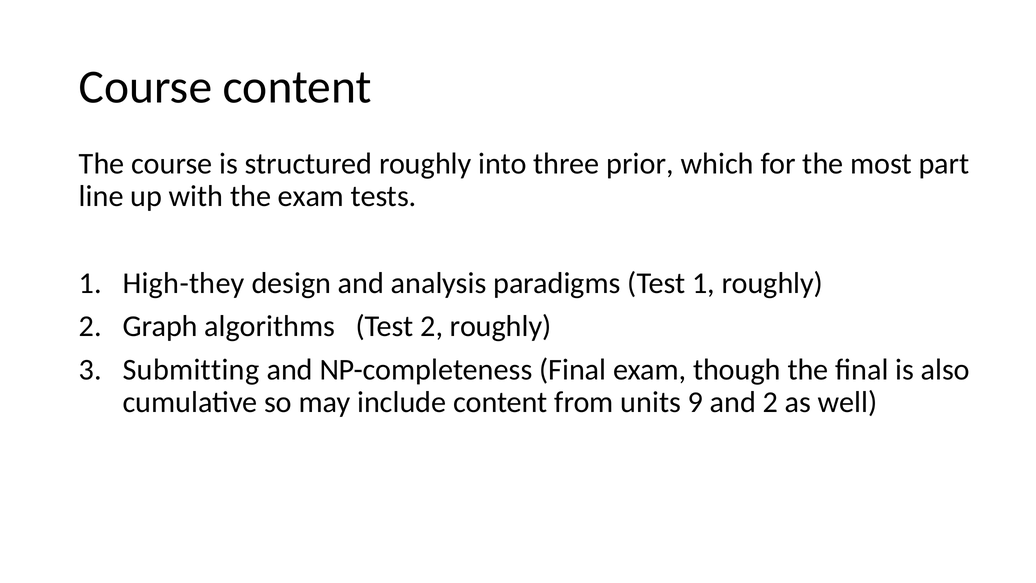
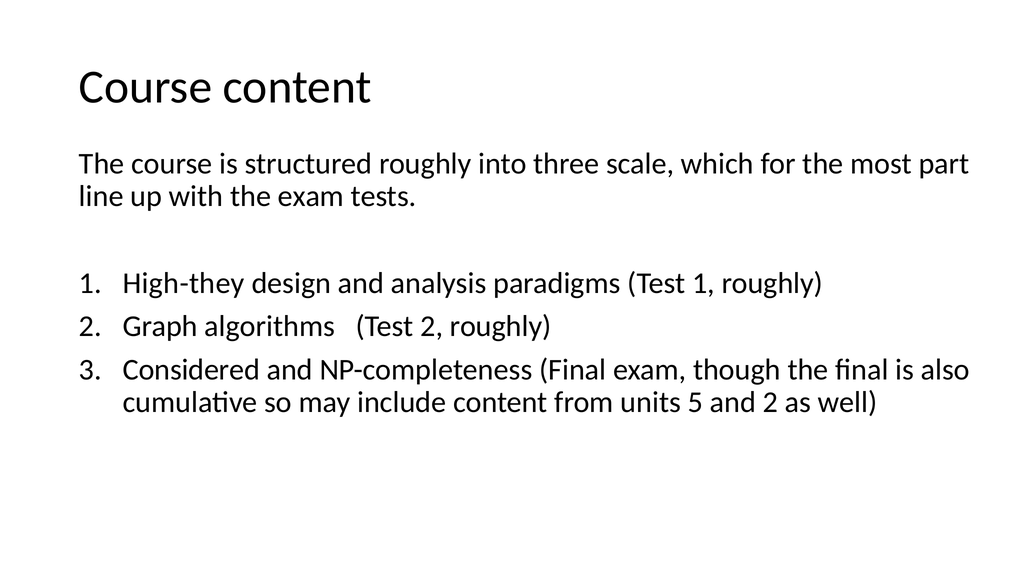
prior: prior -> scale (640, 164)
Submitting: Submitting -> Considered (191, 370)
9: 9 -> 5 (695, 402)
